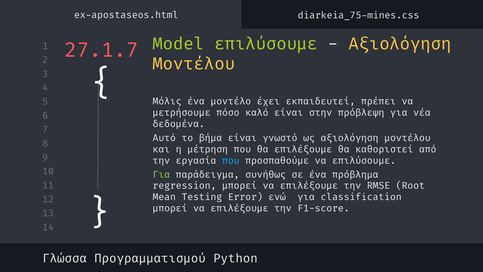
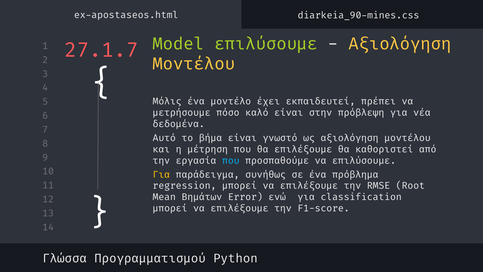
diarkeia_75-mines.css: diarkeia_75-mines.css -> diarkeia_90-mines.css (359, 15)
Για colour: light green -> yellow (161, 174)
Testing: Testing -> Βημάτων (202, 197)
